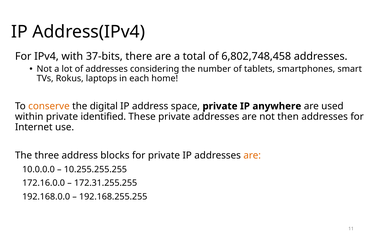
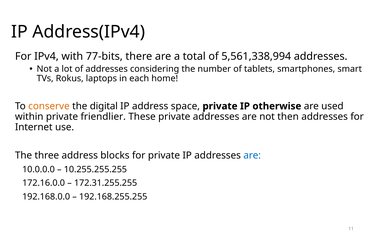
37-bits: 37-bits -> 77-bits (104, 56)
6,802,748,458: 6,802,748,458 -> 5,561,338,994 (256, 56)
anywhere: anywhere -> otherwise (277, 106)
identified: identified -> friendlier (103, 117)
are colour: orange -> blue (252, 155)
